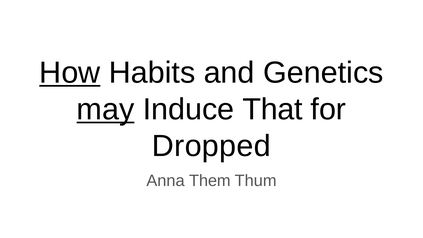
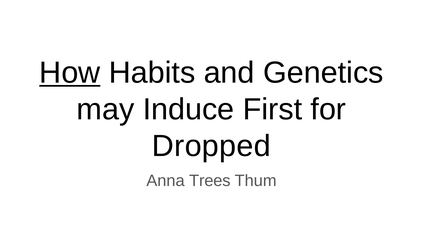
may underline: present -> none (105, 109)
That: That -> First (272, 109)
Them: Them -> Trees (210, 181)
